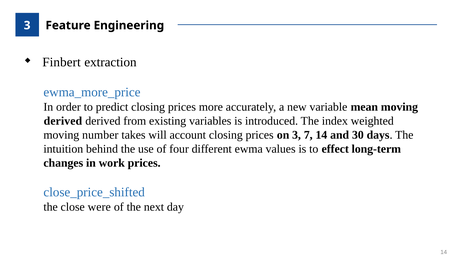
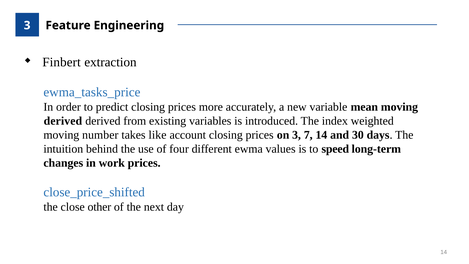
ewma_more_price: ewma_more_price -> ewma_tasks_price (92, 92)
will: will -> like (158, 135)
effect: effect -> speed (335, 149)
were: were -> other (99, 207)
